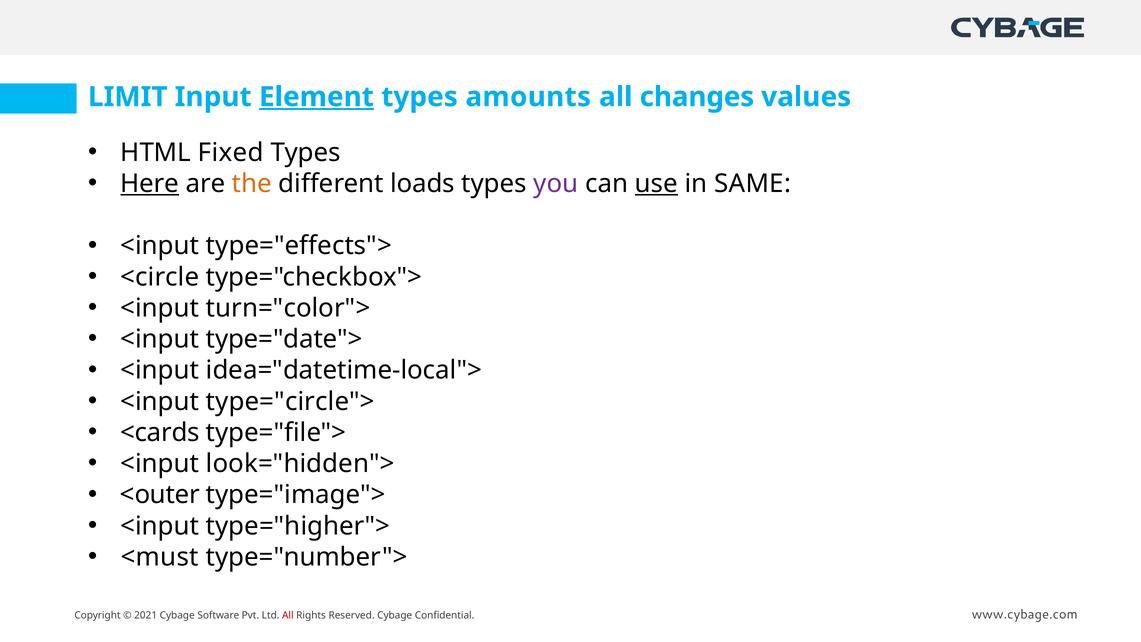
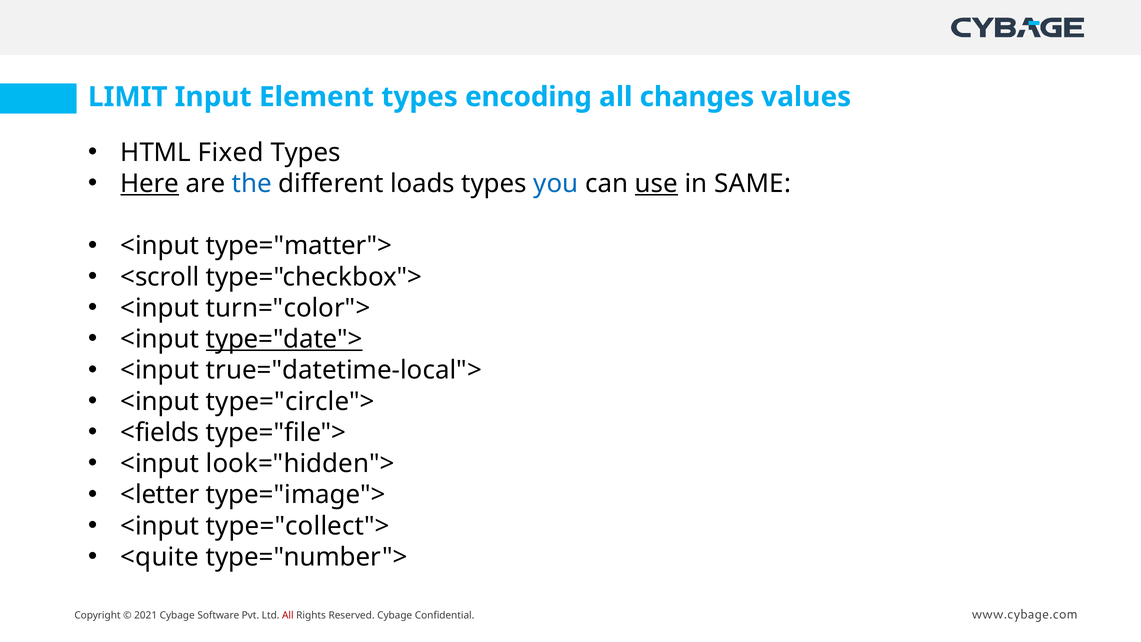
Element underline: present -> none (316, 97)
amounts: amounts -> encoding (528, 97)
the colour: orange -> blue (252, 184)
you colour: purple -> blue (556, 184)
type="effects">: type="effects"> -> type="matter"> (299, 246)
<circle: <circle -> <scroll (160, 277)
type="date"> underline: none -> present (284, 339)
idea="datetime-local">: idea="datetime-local"> -> true="datetime-local"> (344, 370)
<cards: <cards -> <fields (160, 433)
<outer: <outer -> <letter (160, 495)
type="higher">: type="higher"> -> type="collect"> (298, 526)
<must: <must -> <quite (160, 557)
